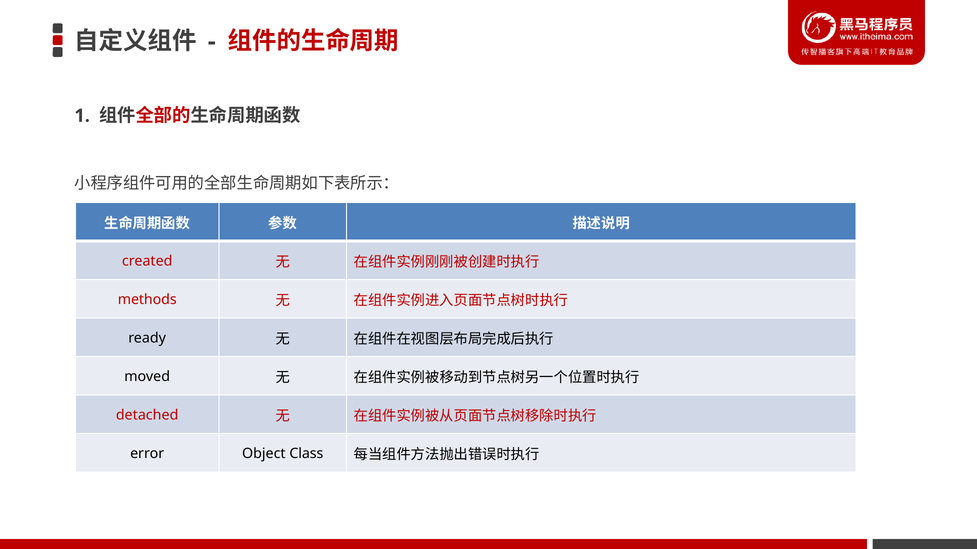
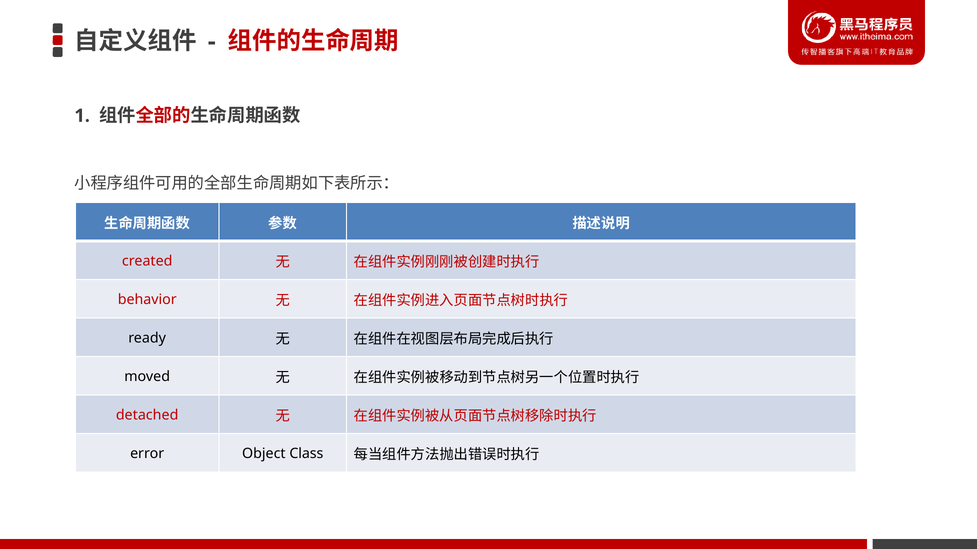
methods: methods -> behavior (147, 300)
